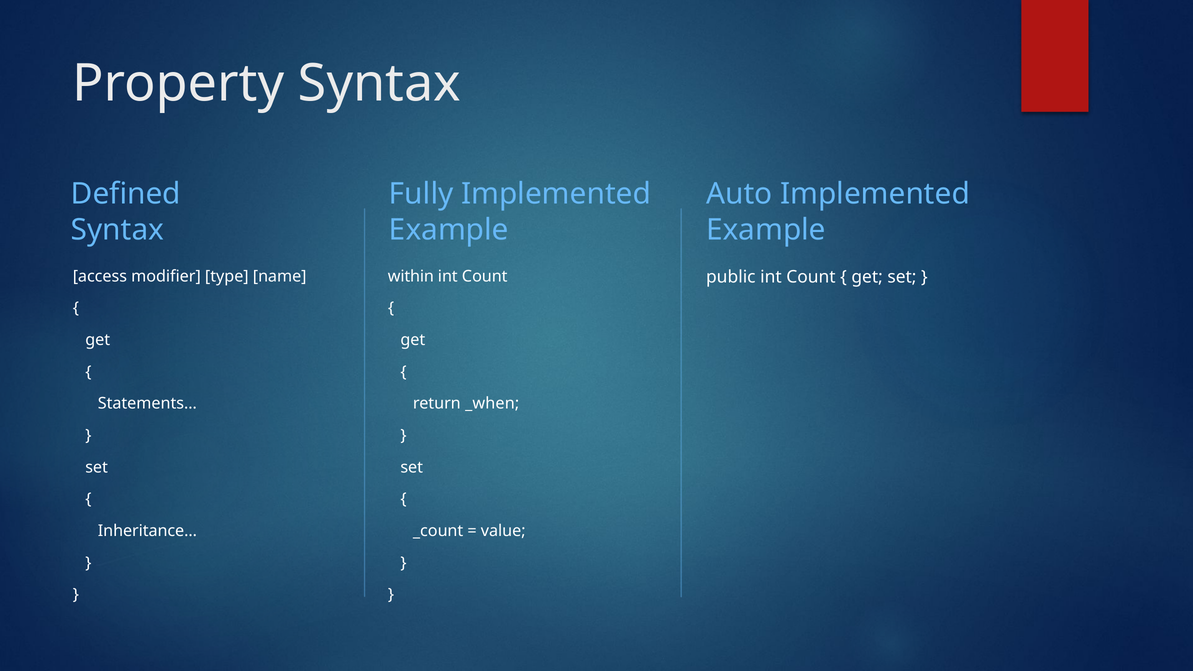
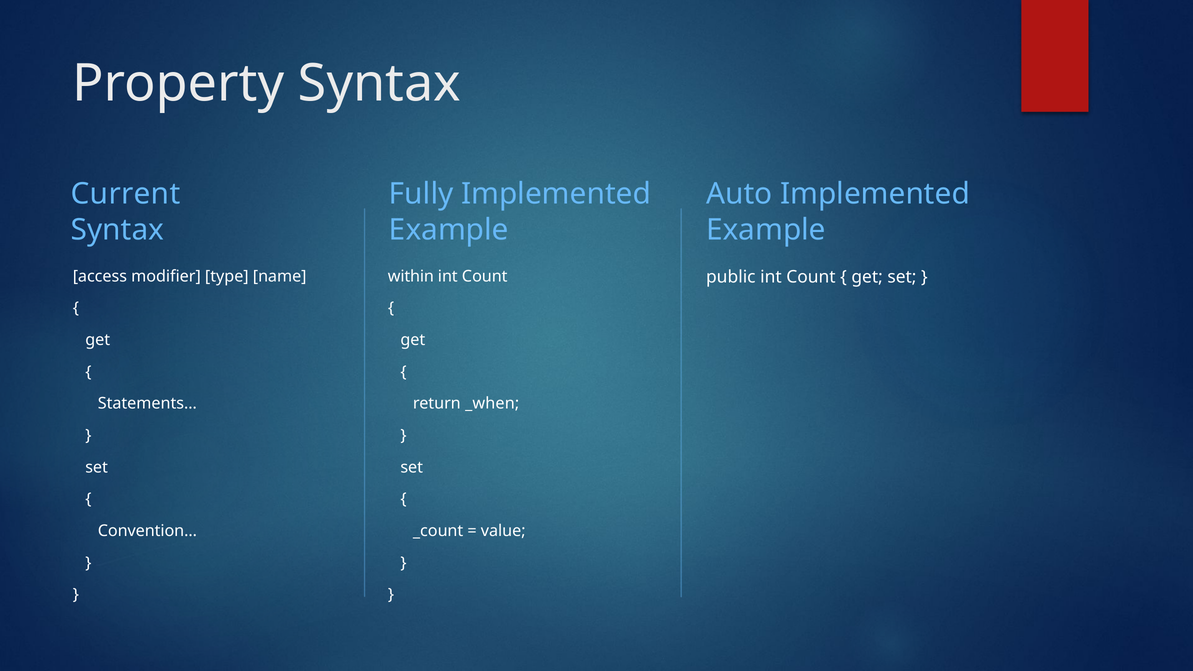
Defined: Defined -> Current (126, 194)
Inheritance…: Inheritance… -> Convention… (147, 531)
